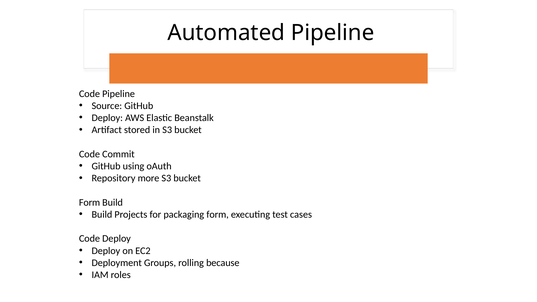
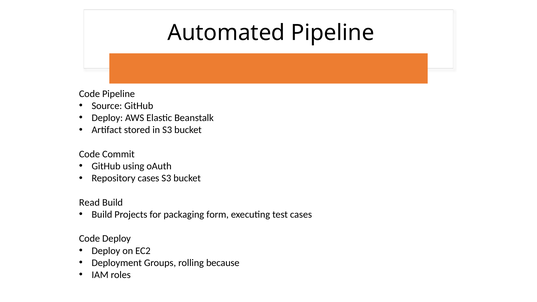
more: more -> cases (148, 178)
Form: Form -> Read (89, 202)
